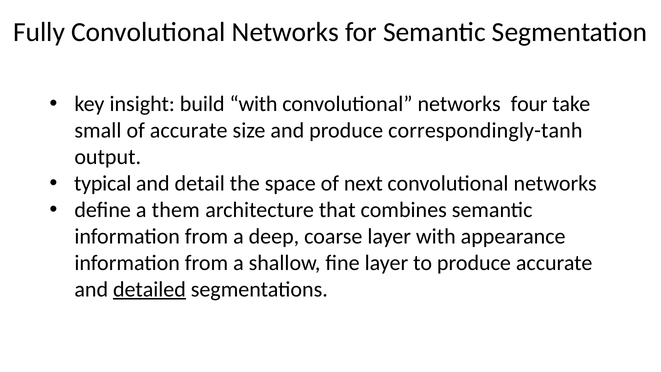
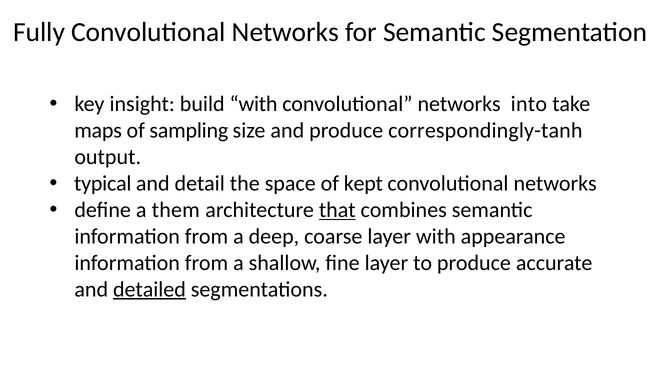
four: four -> into (529, 104)
small: small -> maps (98, 131)
of accurate: accurate -> sampling (189, 131)
next: next -> kept (363, 183)
that underline: none -> present (337, 210)
